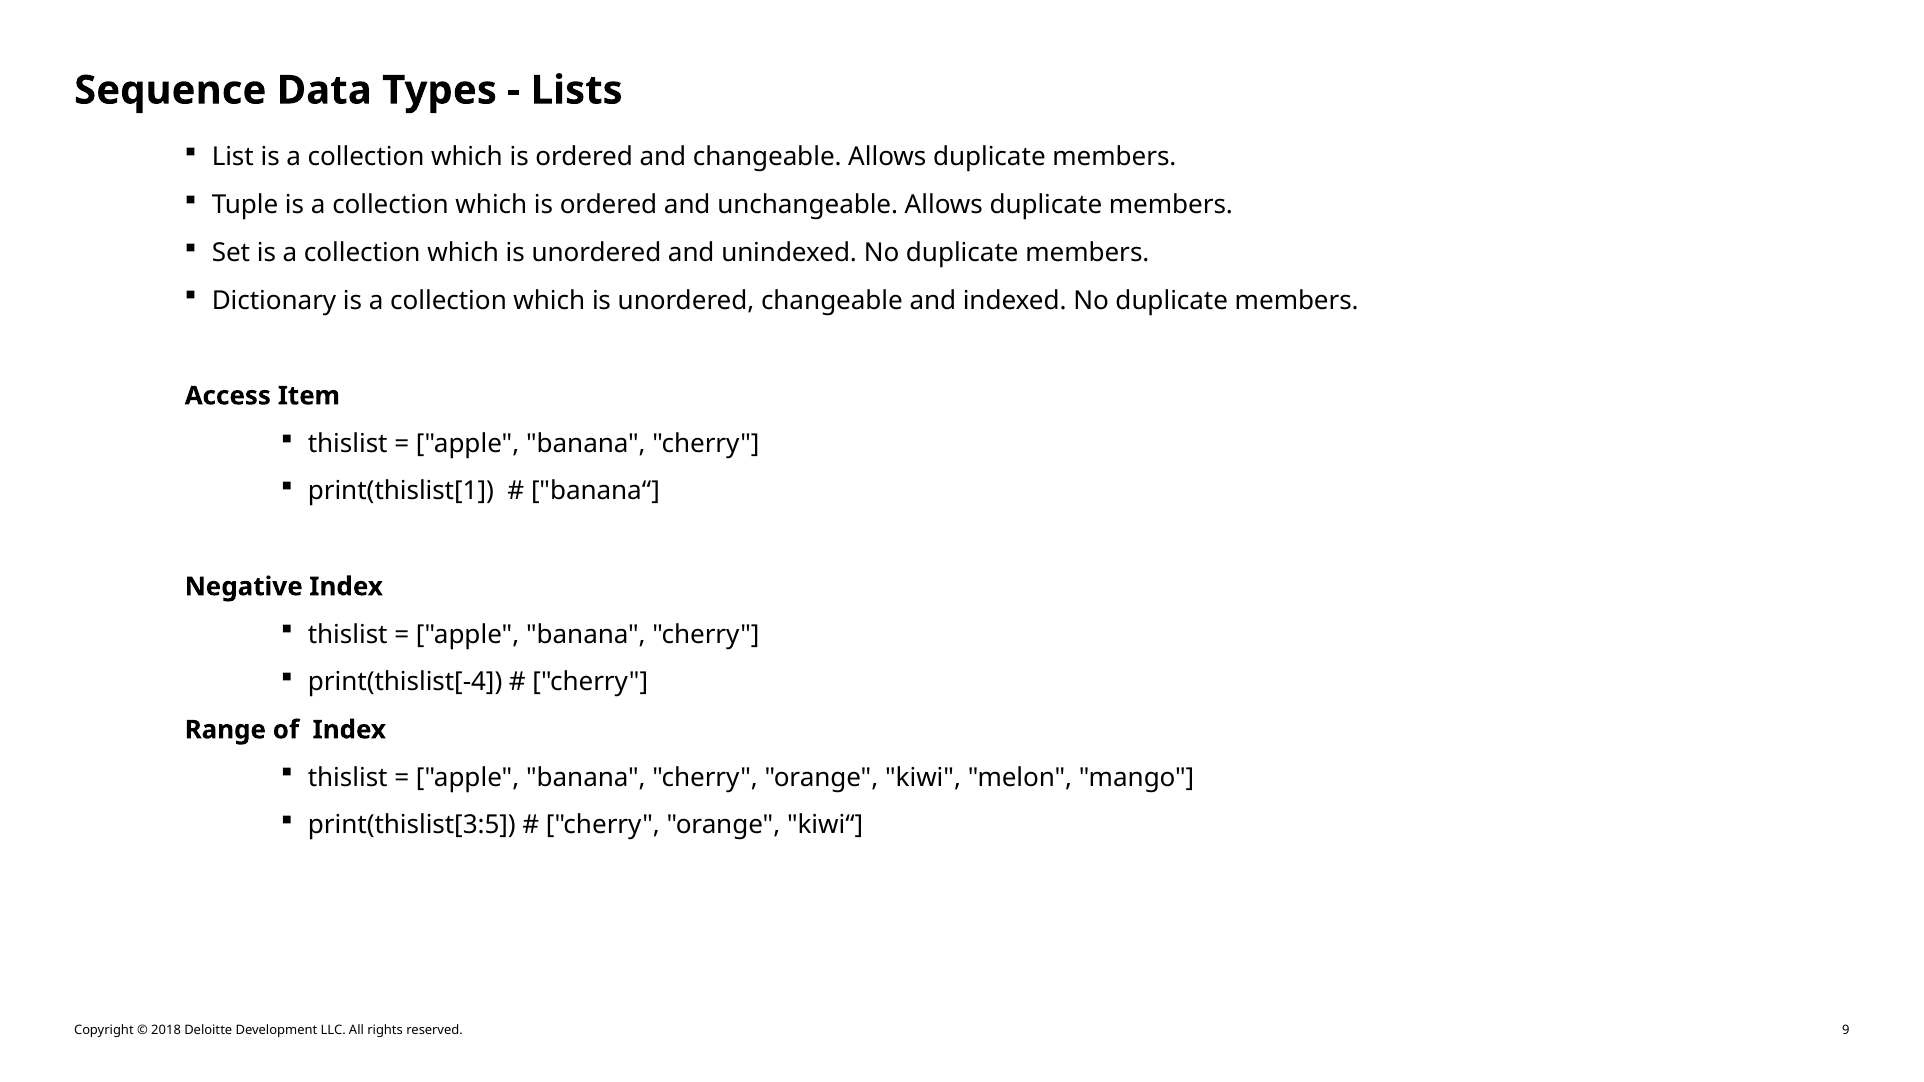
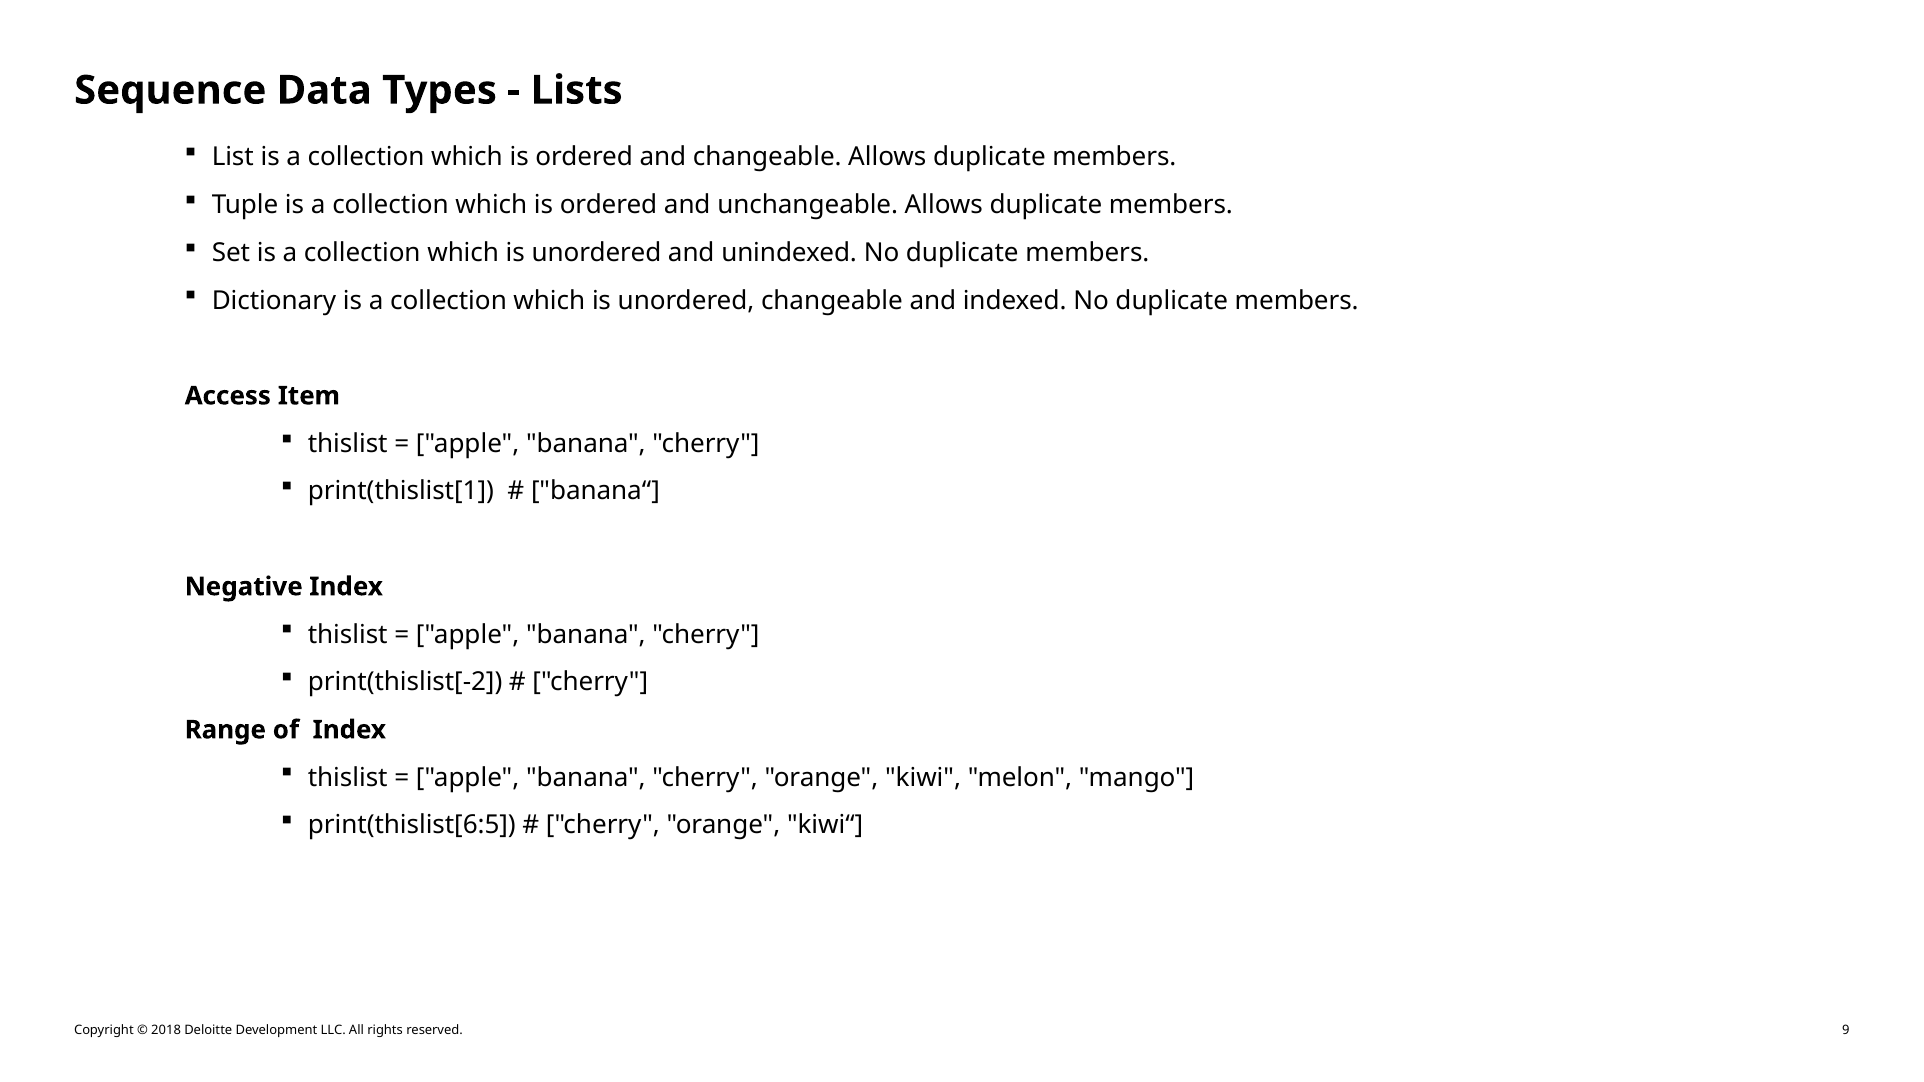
print(thislist[-4: print(thislist[-4 -> print(thislist[-2 (405, 682)
print(thislist[3:5: print(thislist[3:5 -> print(thislist[6:5 (412, 825)
